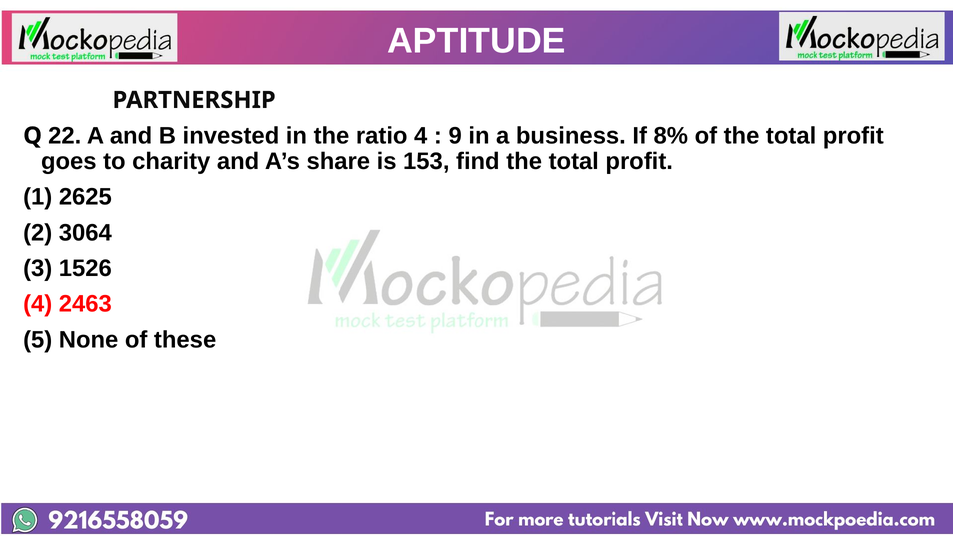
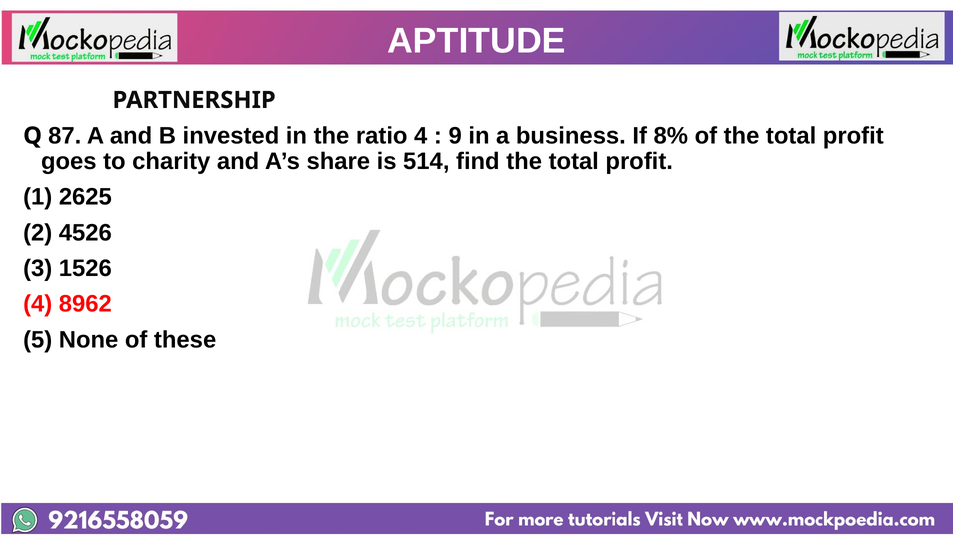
22: 22 -> 87 (65, 136)
153: 153 -> 514 (426, 161)
3064: 3064 -> 4526 (85, 233)
2463: 2463 -> 8962 (85, 304)
